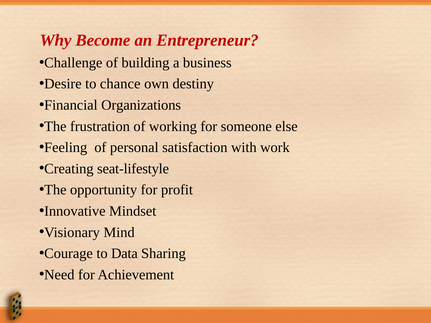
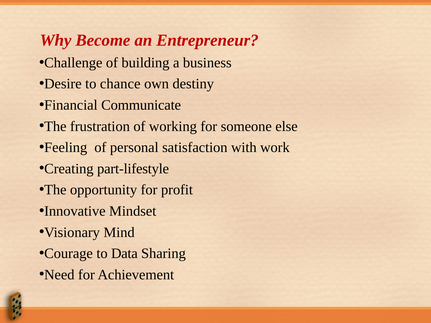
Organizations: Organizations -> Communicate (141, 105)
seat-lifestyle: seat-lifestyle -> part-lifestyle (133, 169)
